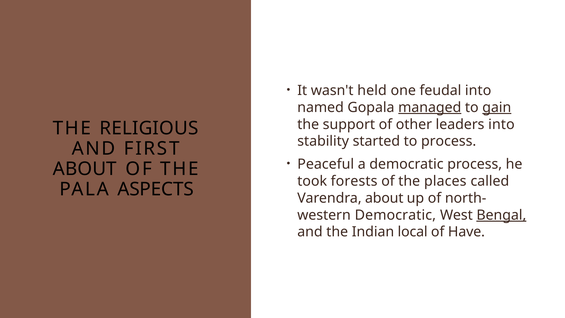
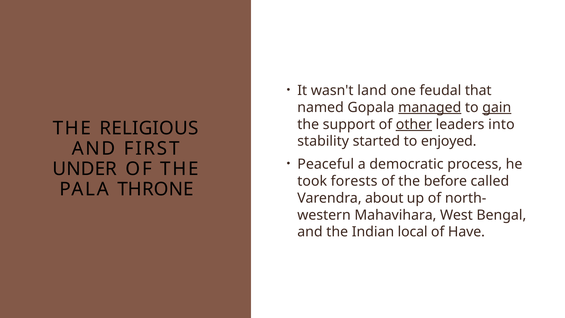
held: held -> land (372, 90)
feudal into: into -> that (478, 90)
other underline: none -> present (414, 124)
to process: process -> enjoyed (449, 141)
ABOUT: ABOUT -> UNDER (85, 169)
places: places -> before (445, 181)
ASPECTS: ASPECTS -> THRONE (156, 189)
Democratic: Democratic -> Mahavihara (395, 215)
Bengal underline: present -> none (501, 215)
